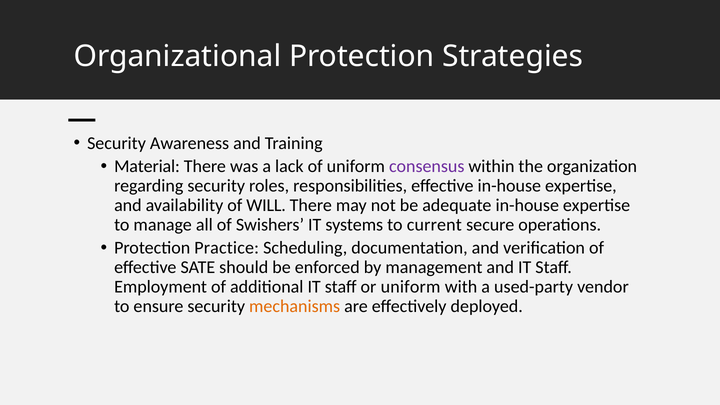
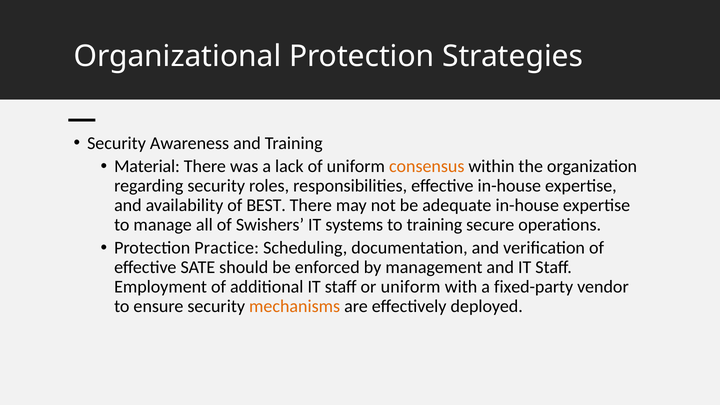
consensus colour: purple -> orange (427, 166)
WILL: WILL -> BEST (266, 205)
to current: current -> training (434, 225)
used-party: used-party -> fixed-party (534, 287)
